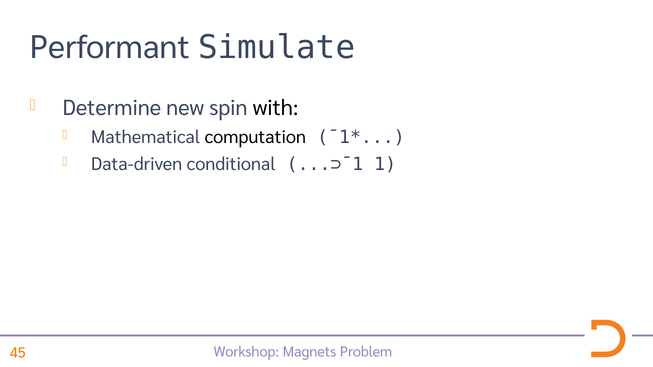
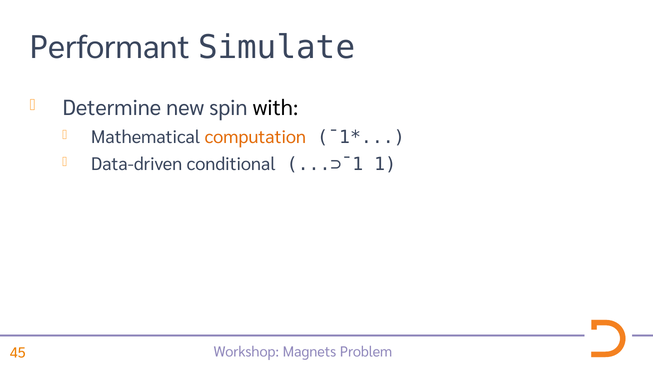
computation colour: black -> orange (255, 137)
